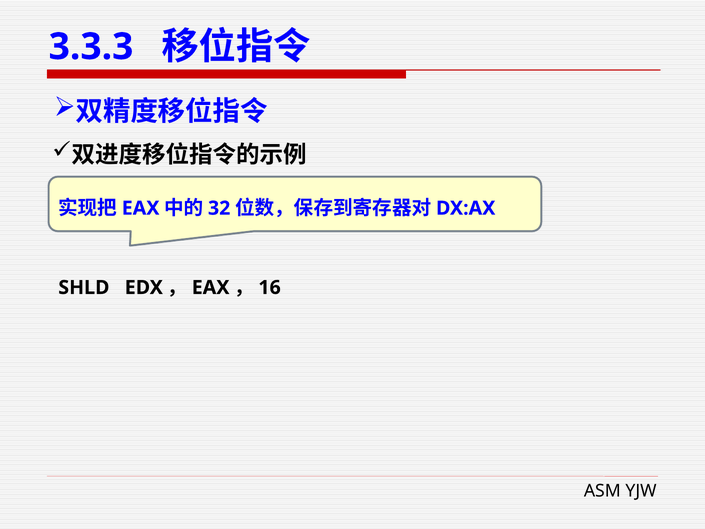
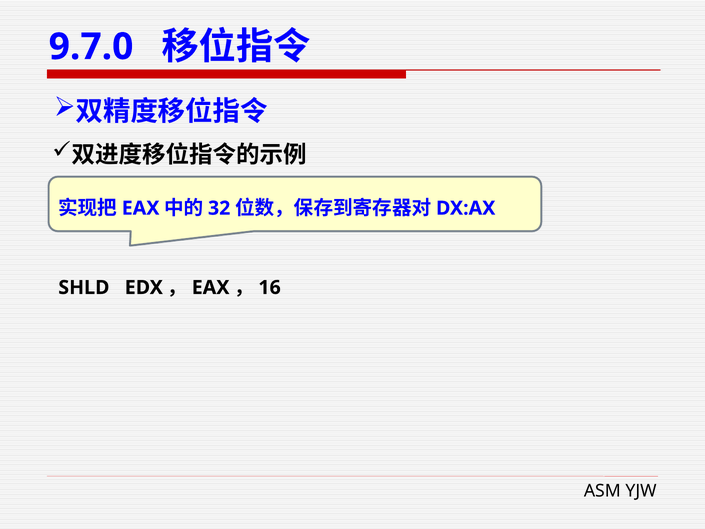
3.3.3: 3.3.3 -> 9.7.0 (91, 47)
